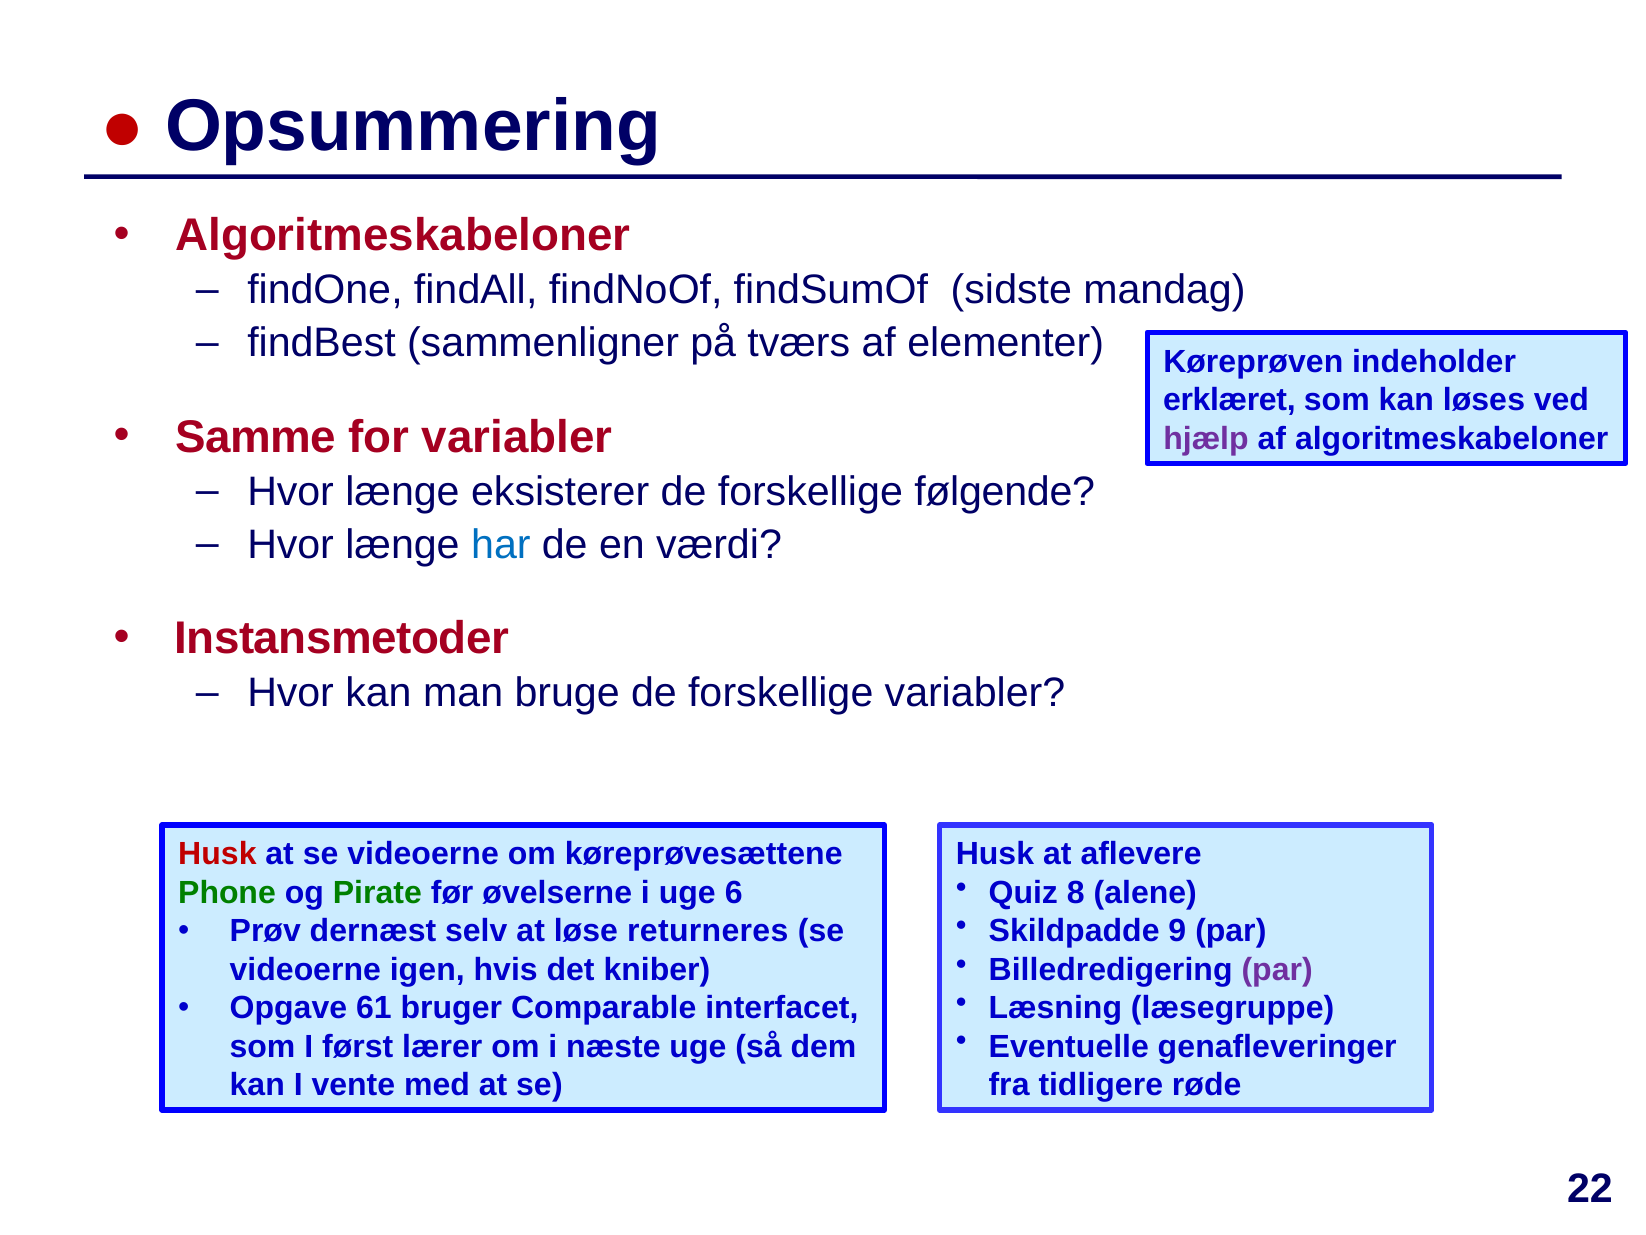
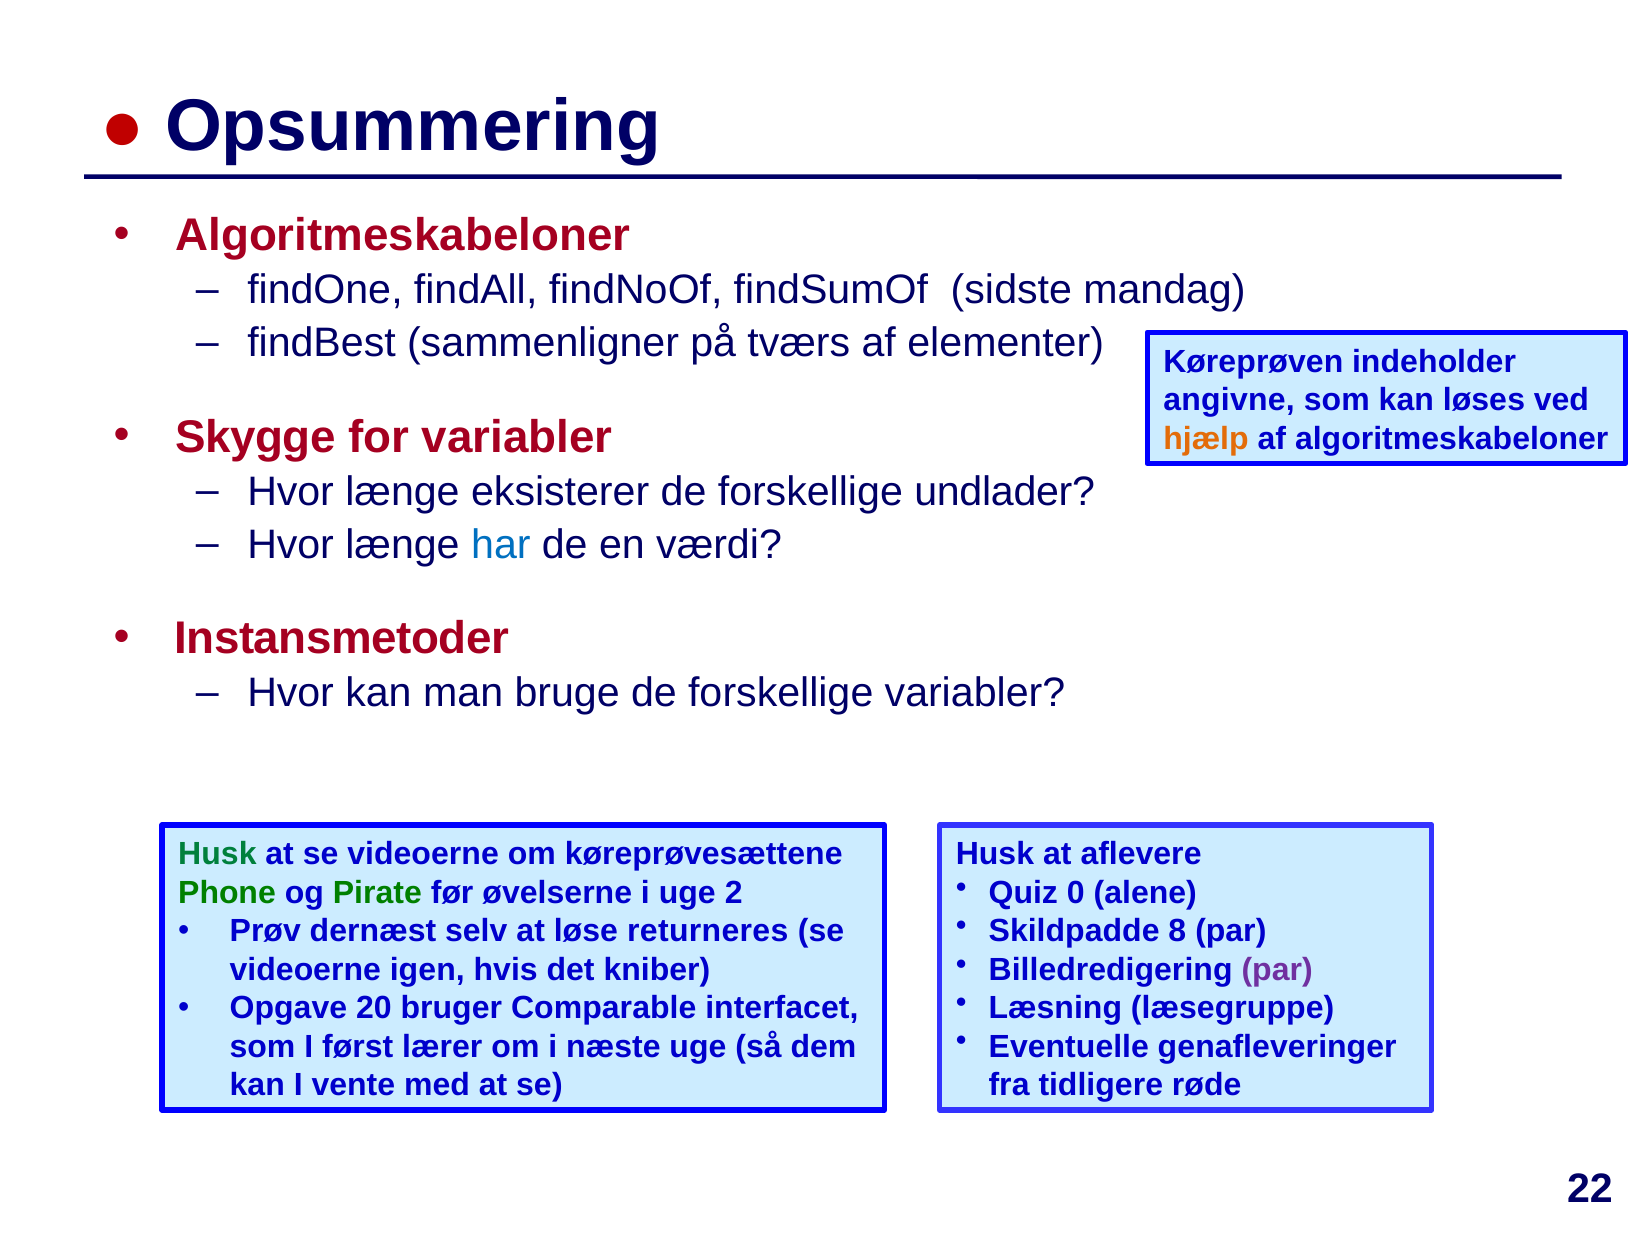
erklæret: erklæret -> angivne (1229, 400)
Samme: Samme -> Skygge (255, 437)
hjælp colour: purple -> orange (1206, 438)
følgende: følgende -> undlader (1005, 492)
Husk colour: red -> green (217, 854)
8: 8 -> 0 (1076, 892)
6: 6 -> 2 (734, 892)
9: 9 -> 8 (1177, 931)
61: 61 -> 20 (374, 1008)
